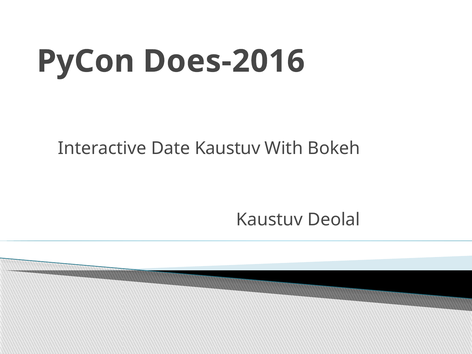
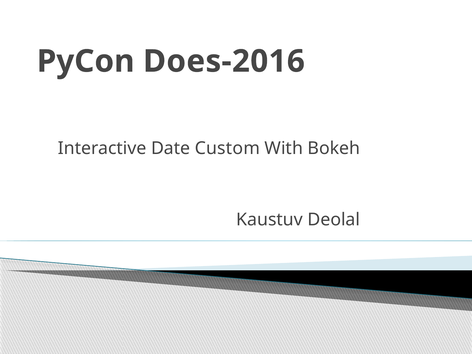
Date Kaustuv: Kaustuv -> Custom (227, 148)
